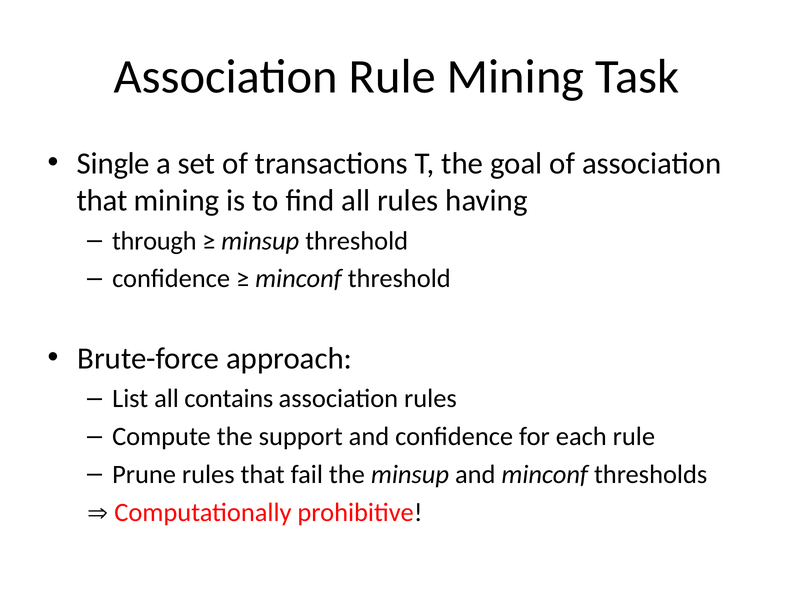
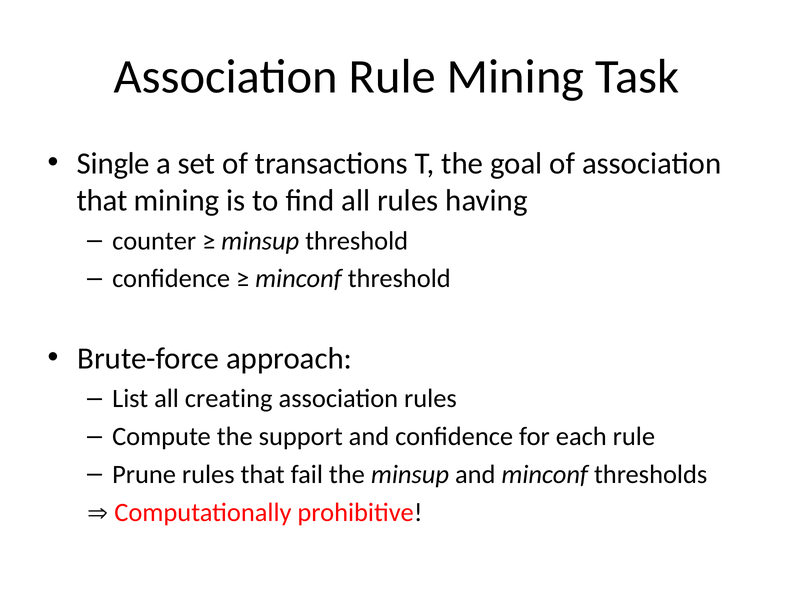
through: through -> counter (154, 241)
contains: contains -> creating (229, 399)
